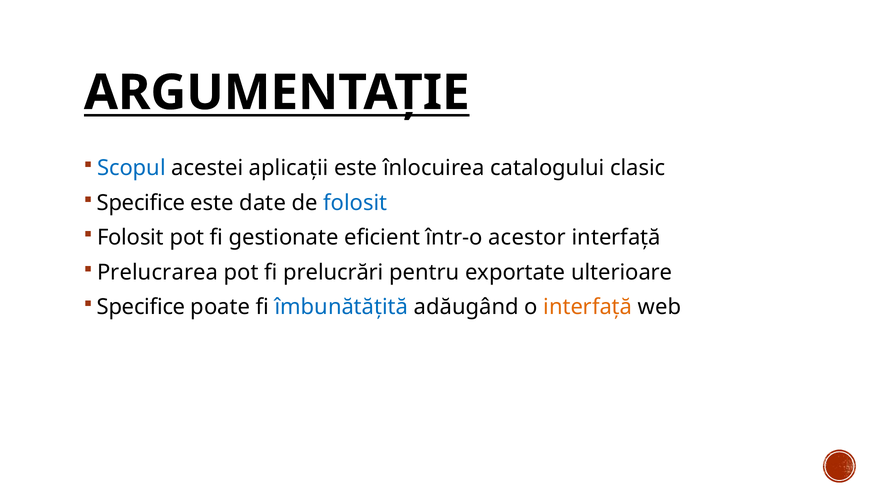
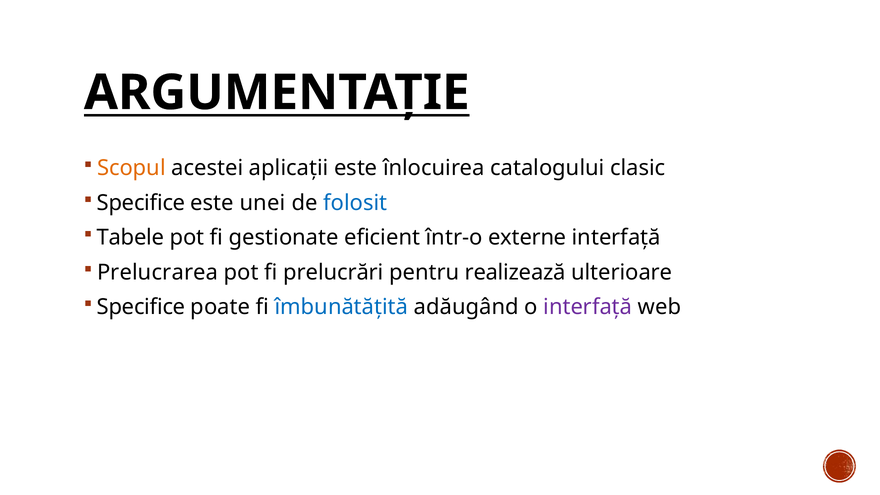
Scopul colour: blue -> orange (131, 168)
date: date -> unei (263, 203)
Folosit: Folosit -> Tabele (131, 238)
acestor: acestor -> externe (527, 238)
exportate: exportate -> realizează (515, 272)
interfață colour: orange -> purple (588, 307)
